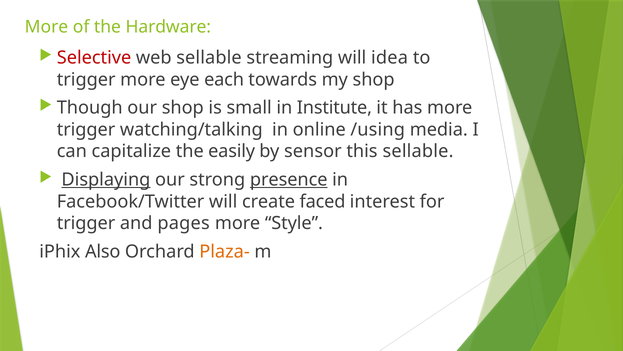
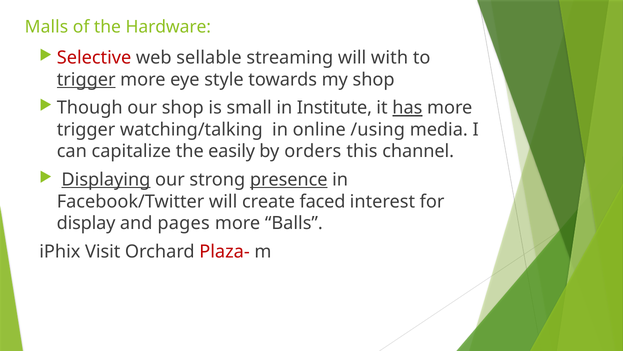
More: More -> Malls (46, 27)
idea: idea -> with (390, 58)
trigger underline: none -> present (86, 79)
each: each -> style (224, 79)
has underline: none -> present (407, 108)
sensor: sensor -> orders (313, 151)
this sellable: sellable -> channel (418, 151)
trigger: trigger -> display (86, 223)
Style: Style -> Balls (294, 223)
Also: Also -> Visit (103, 251)
Plaza- colour: orange -> red (225, 251)
